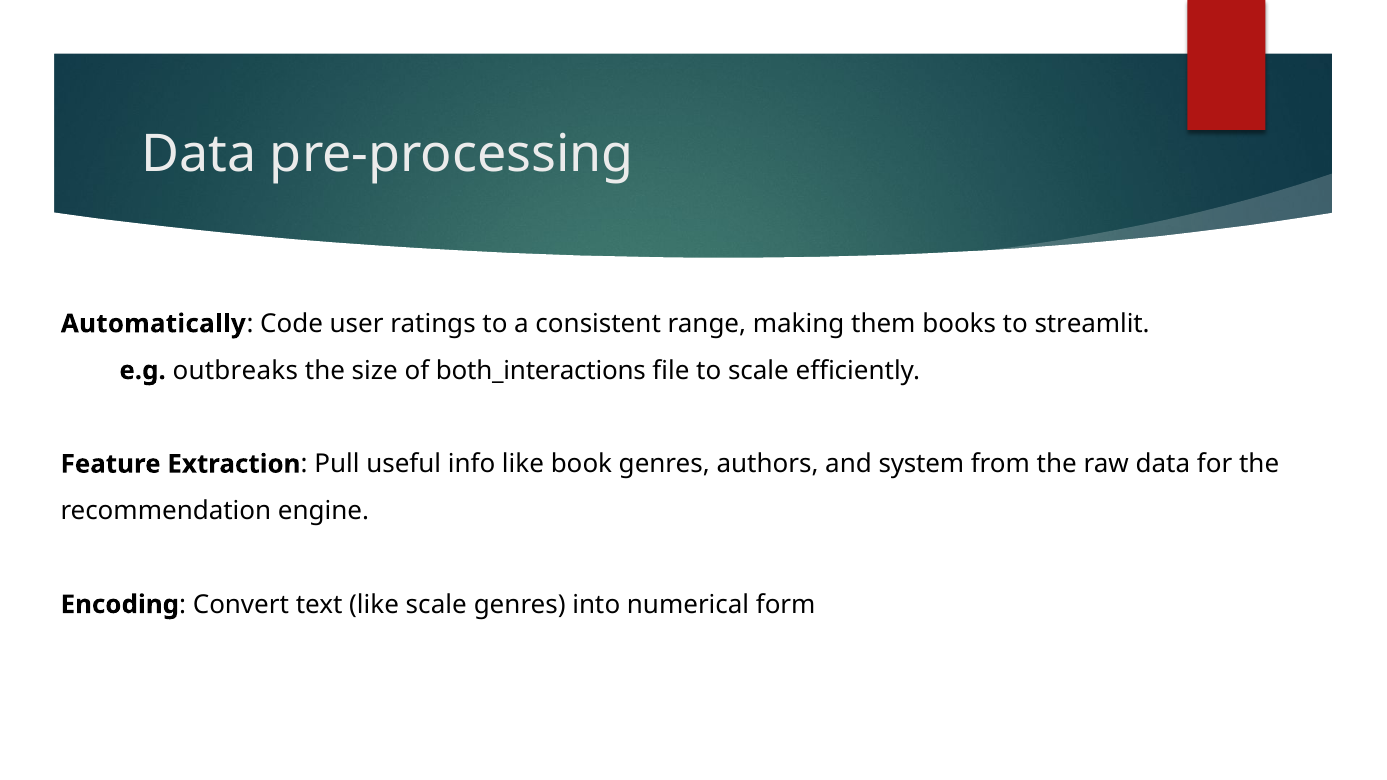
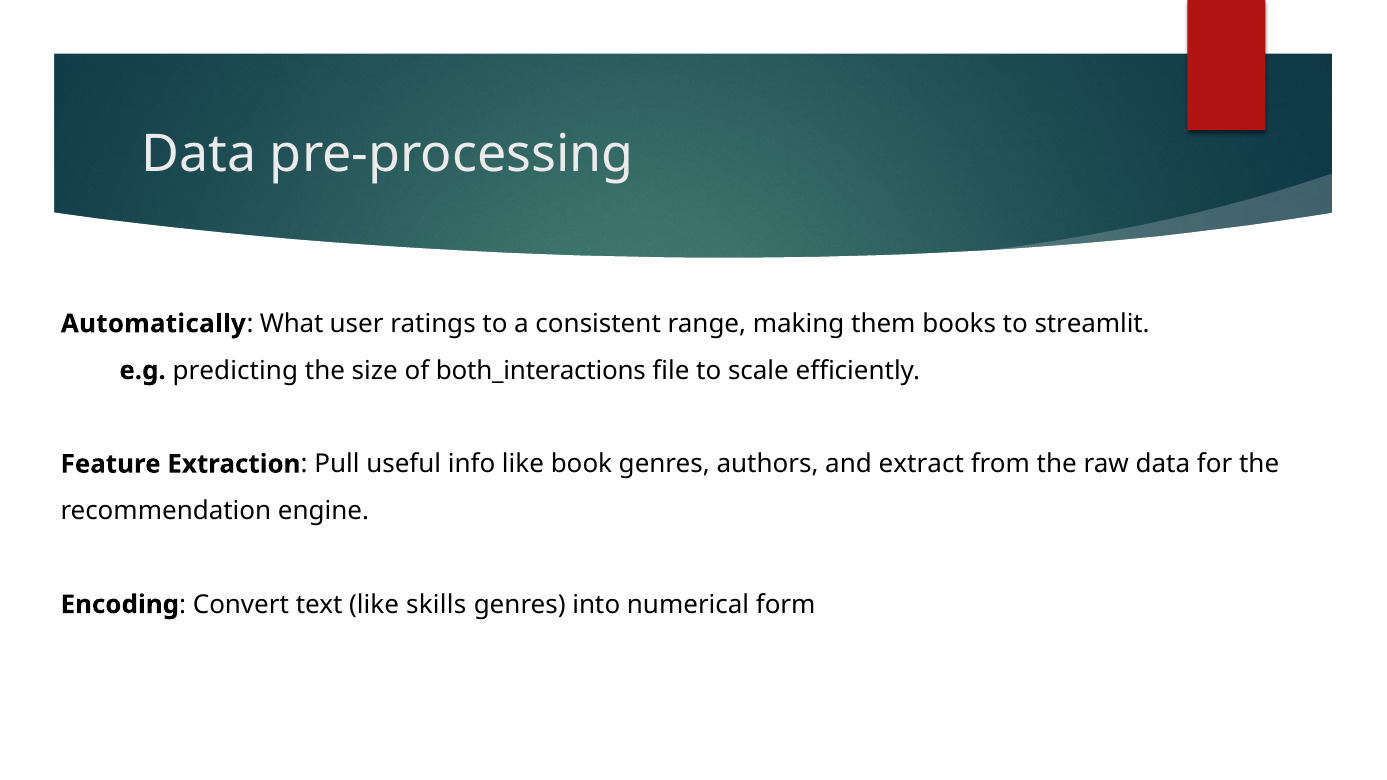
Code: Code -> What (292, 324)
outbreaks: outbreaks -> predicting (235, 371)
system: system -> extract (921, 464)
like scale: scale -> skills (436, 605)
